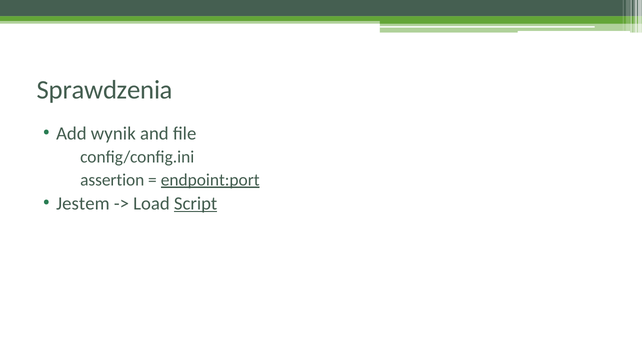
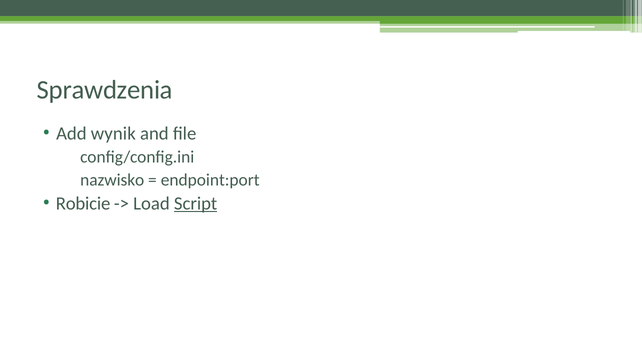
assertion: assertion -> nazwisko (112, 180)
endpoint:port underline: present -> none (210, 180)
Jestem: Jestem -> Robicie (83, 204)
